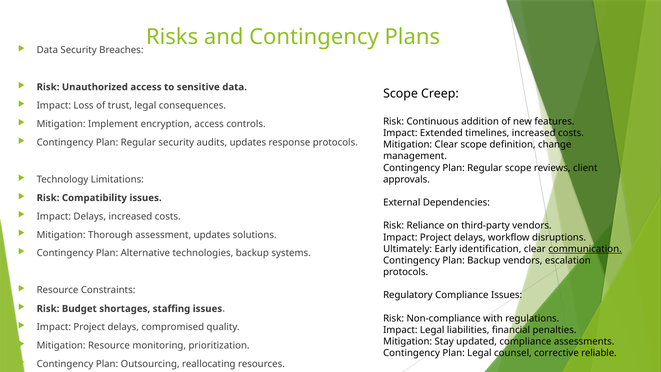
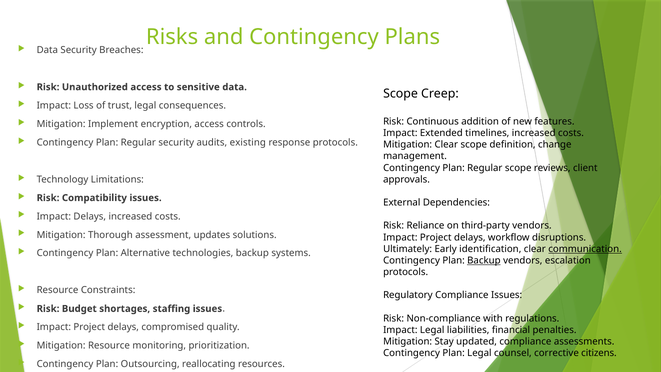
audits updates: updates -> existing (248, 142)
Backup underline: none -> present (484, 260)
reliable: reliable -> citizens (599, 353)
